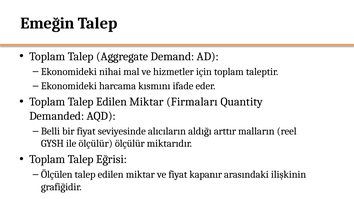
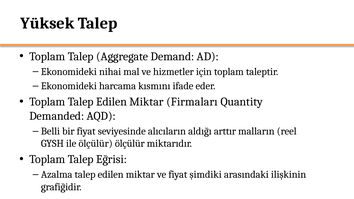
Emeğin: Emeğin -> Yüksek (47, 23)
Ölçülen: Ölçülen -> Azalma (57, 175)
kapanır: kapanır -> şimdiki (206, 175)
